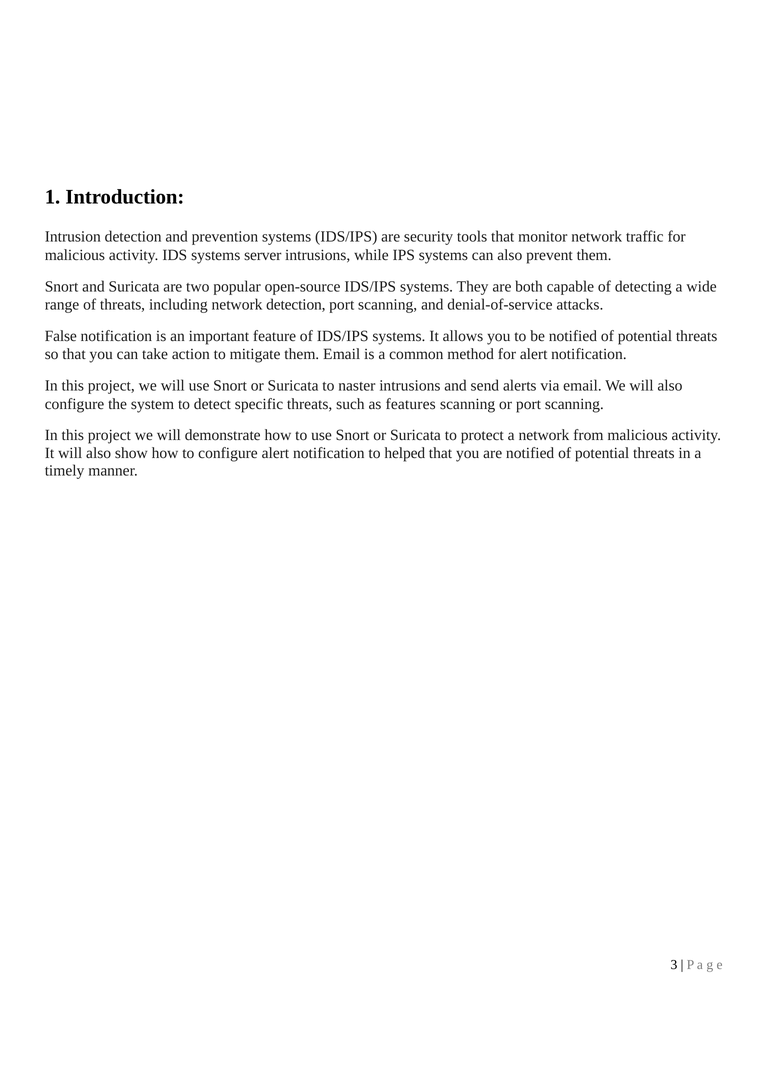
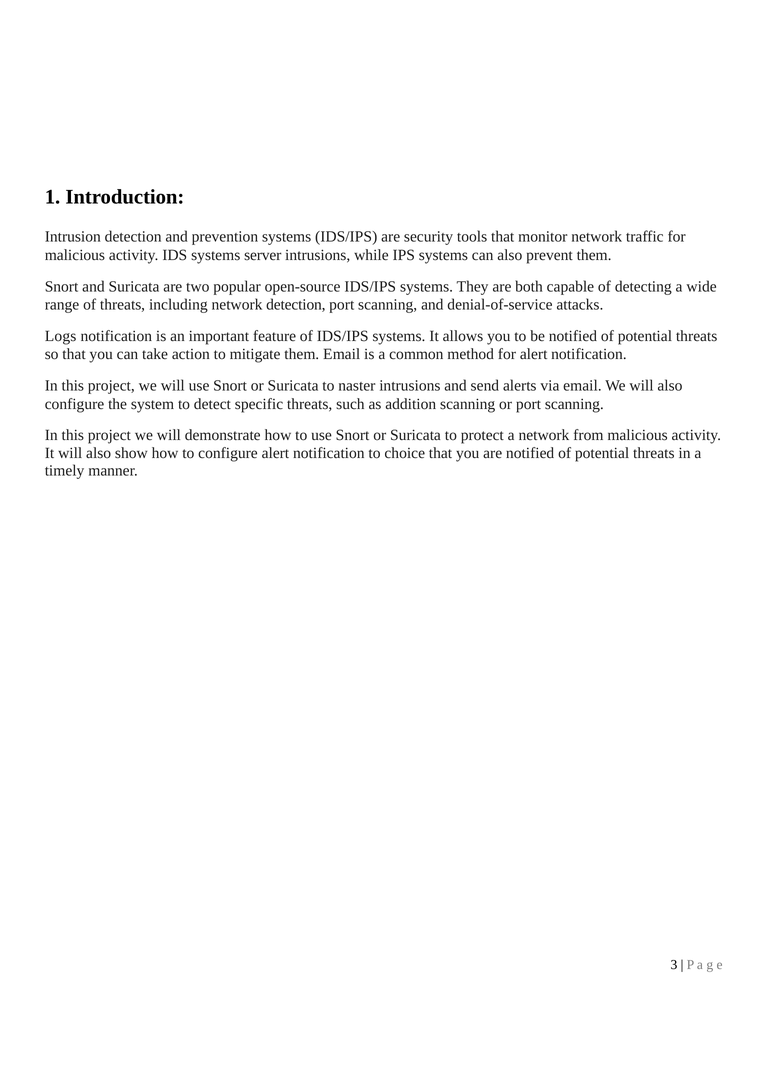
False: False -> Logs (61, 336)
features: features -> addition (411, 404)
helped: helped -> choice (405, 453)
